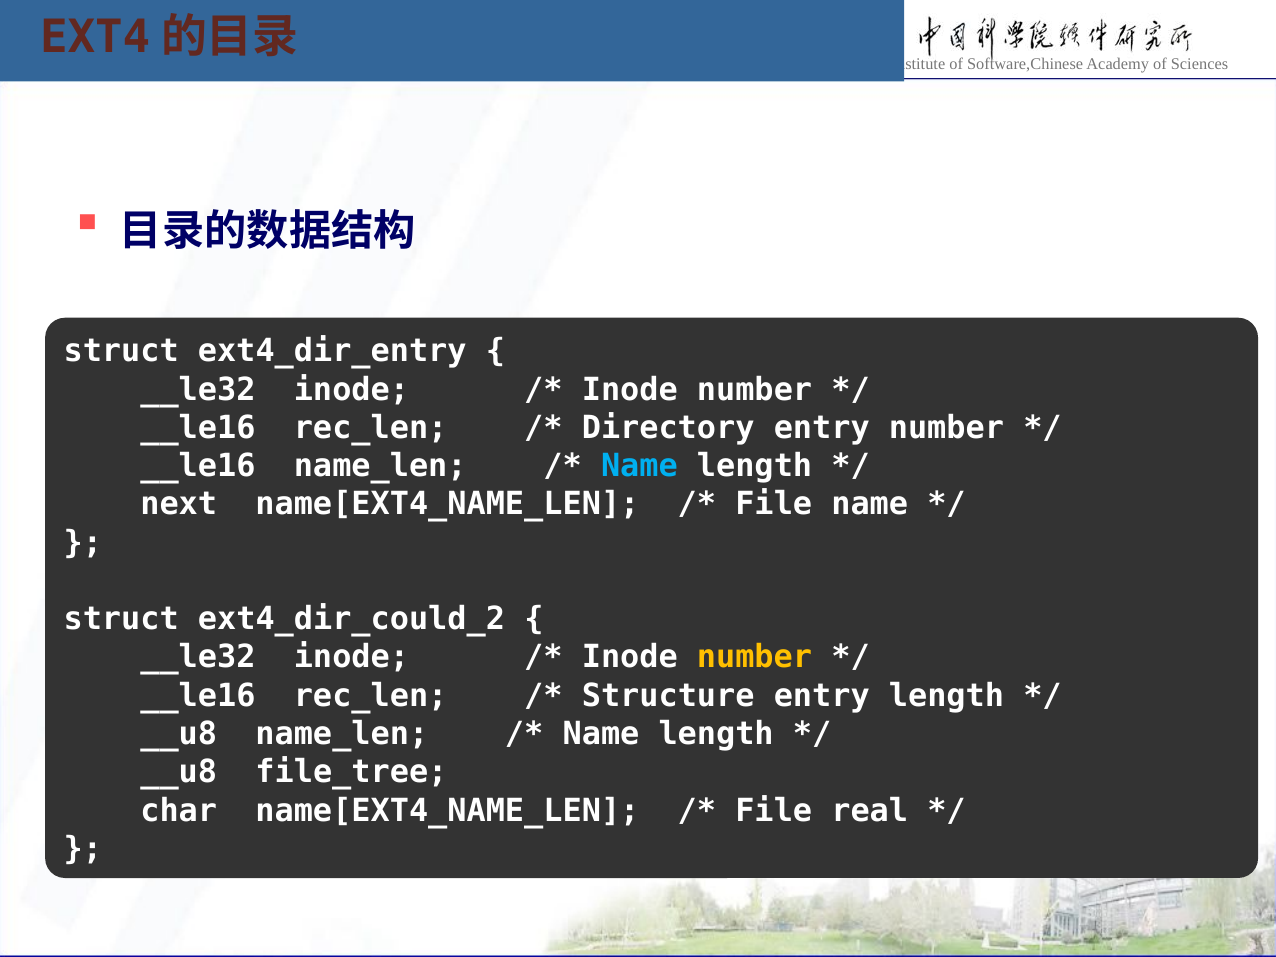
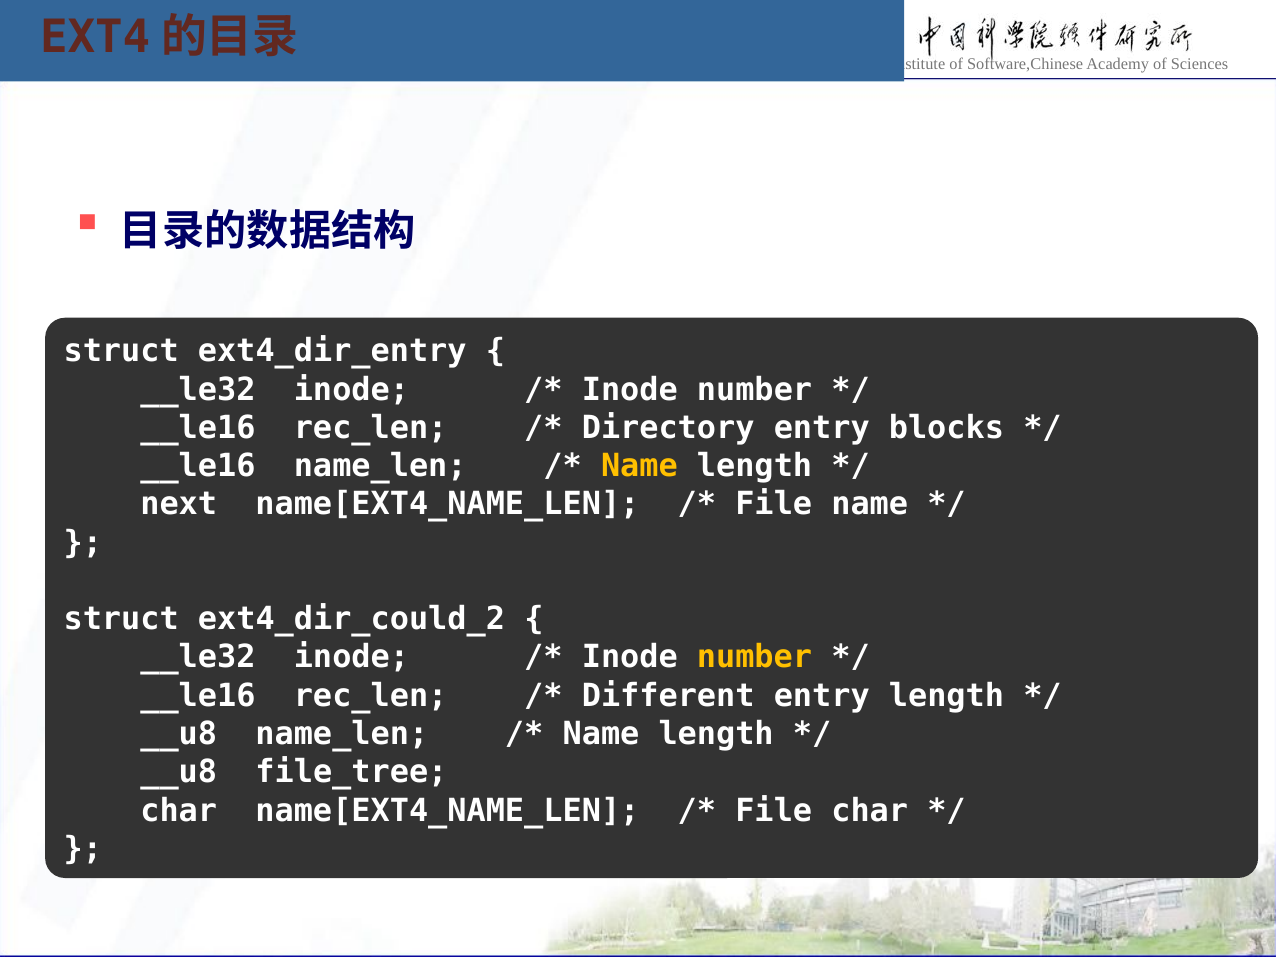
entry number: number -> blocks (946, 428)
Name colour: light blue -> yellow (639, 466)
Structure: Structure -> Different (668, 696)
File real: real -> char (870, 811)
